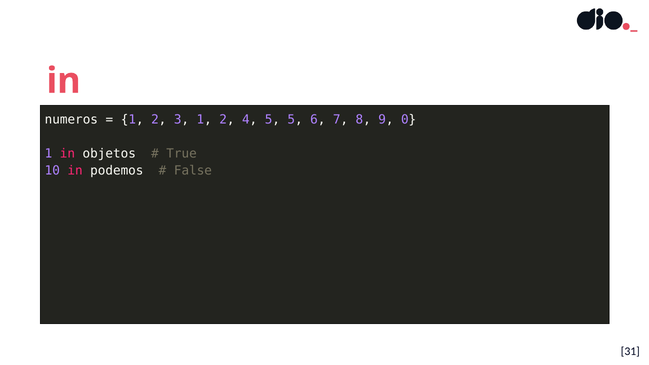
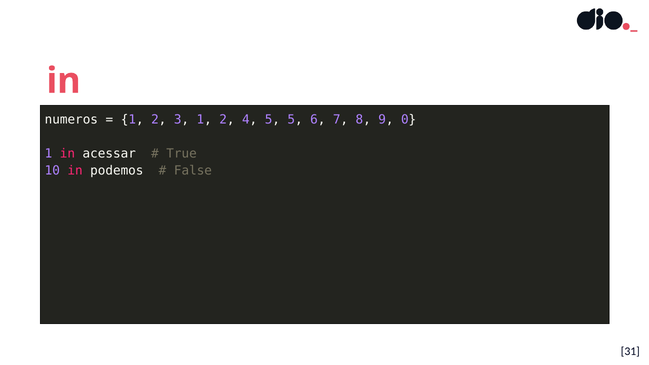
objetos: objetos -> acessar (109, 154)
